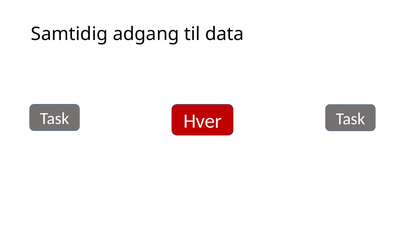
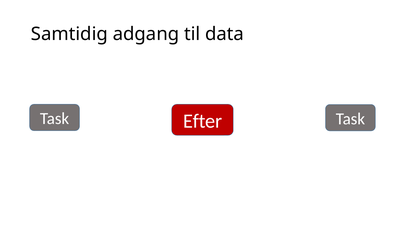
Hver: Hver -> Efter (203, 121)
